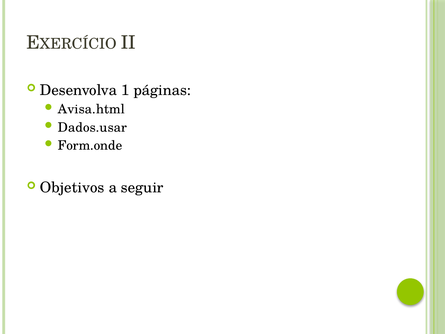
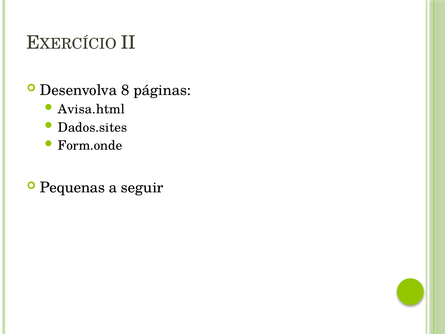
1: 1 -> 8 (125, 90)
Dados.usar: Dados.usar -> Dados.sites (93, 127)
Objetivos: Objetivos -> Pequenas (72, 188)
